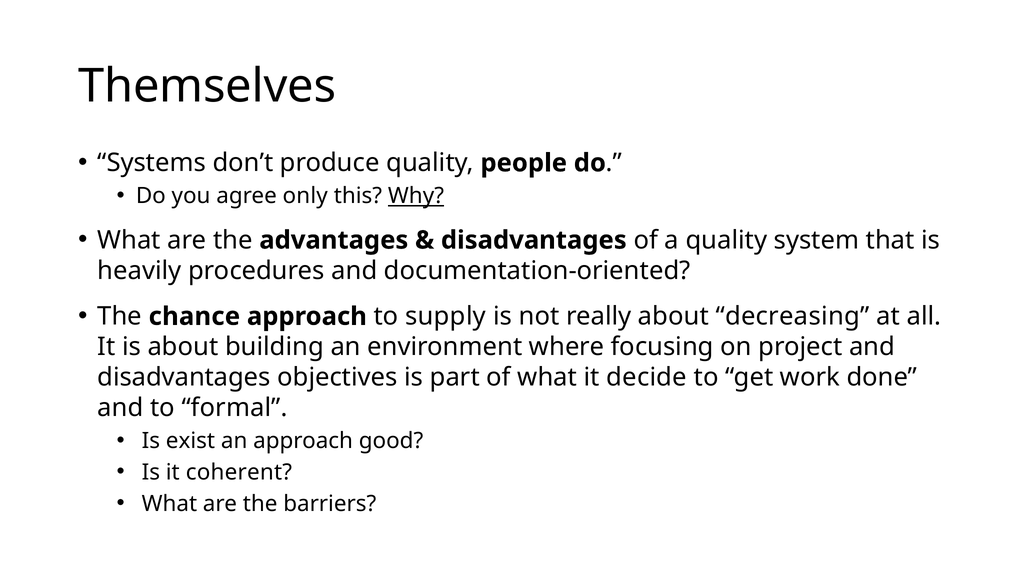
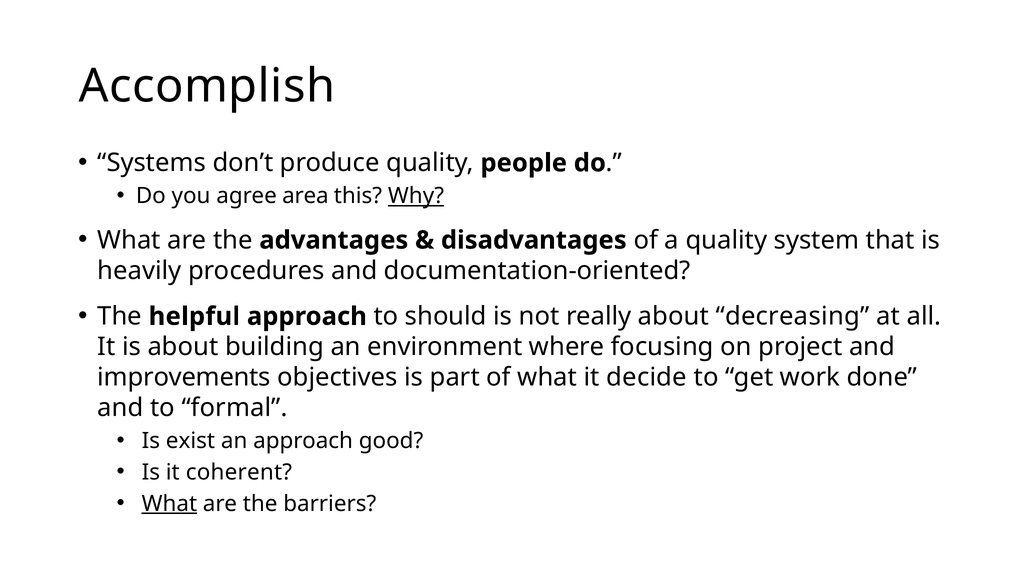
Themselves: Themselves -> Accomplish (207, 86)
only: only -> area (305, 196)
chance: chance -> helpful (194, 316)
supply: supply -> should (446, 316)
disadvantages: disadvantages -> improvements (184, 377)
What underline: none -> present (169, 504)
